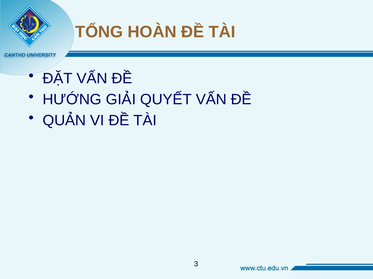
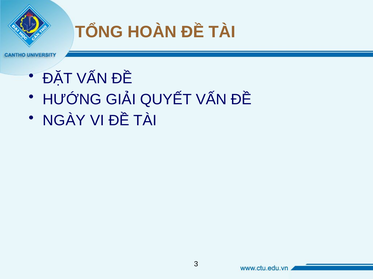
QUẢN: QUẢN -> NGÀY (64, 121)
